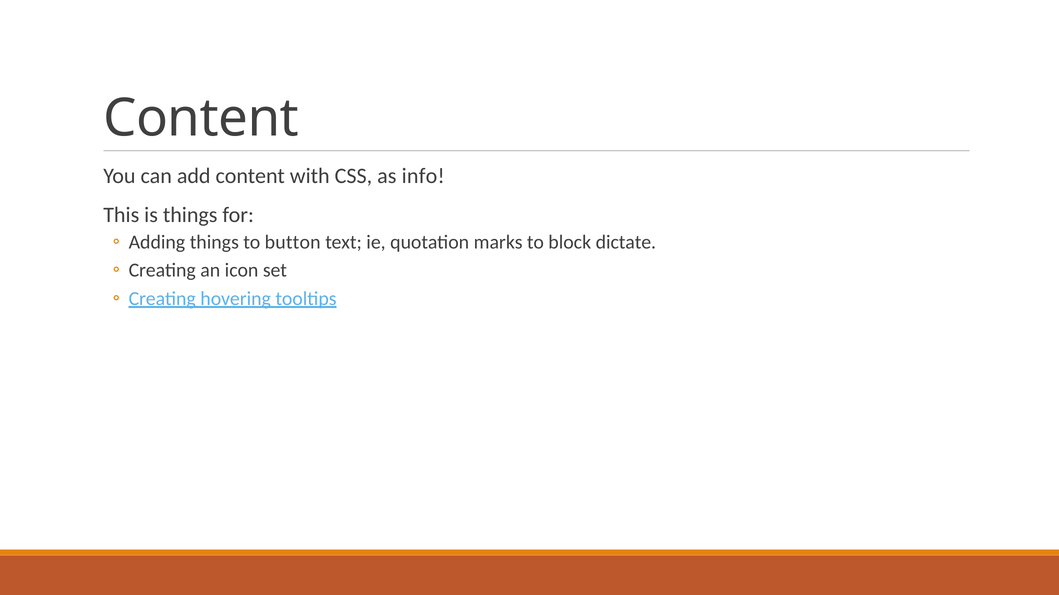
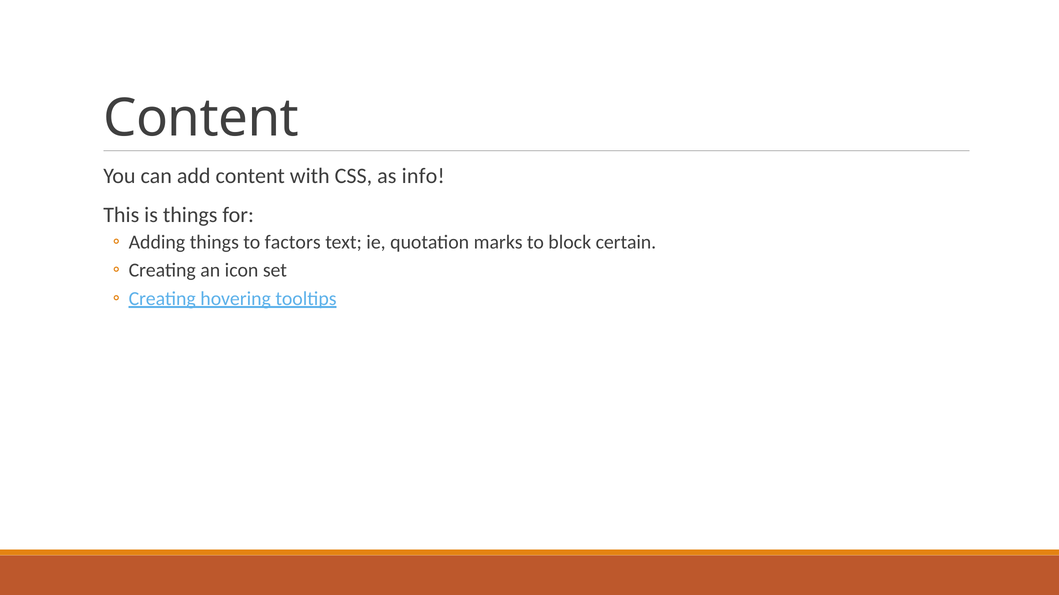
button: button -> factors (293, 242)
dictate: dictate -> certain (626, 242)
